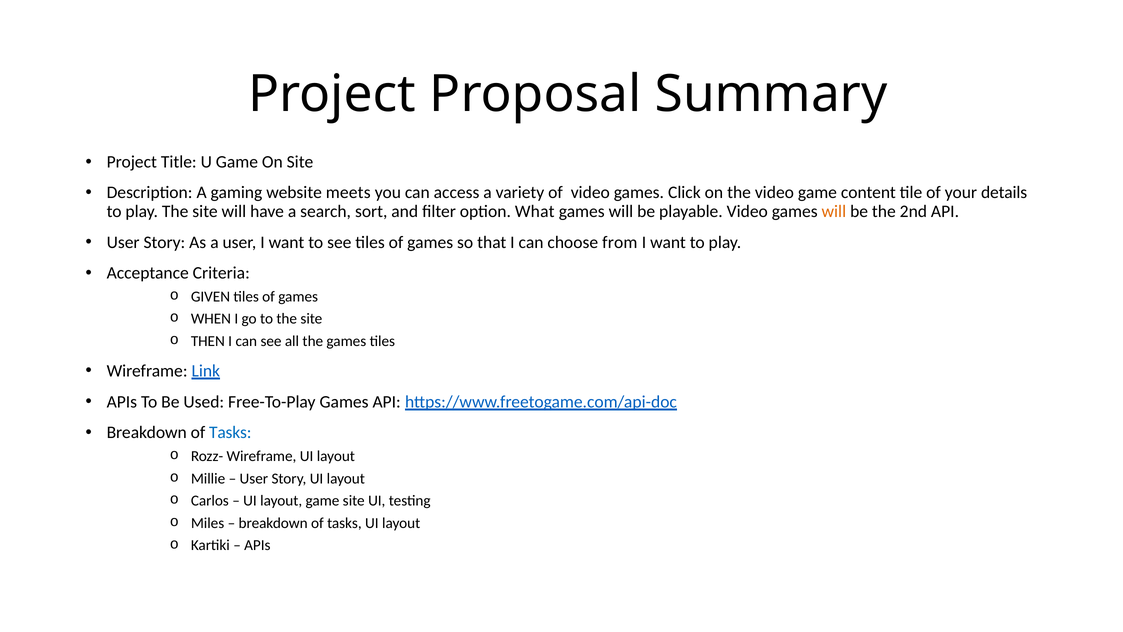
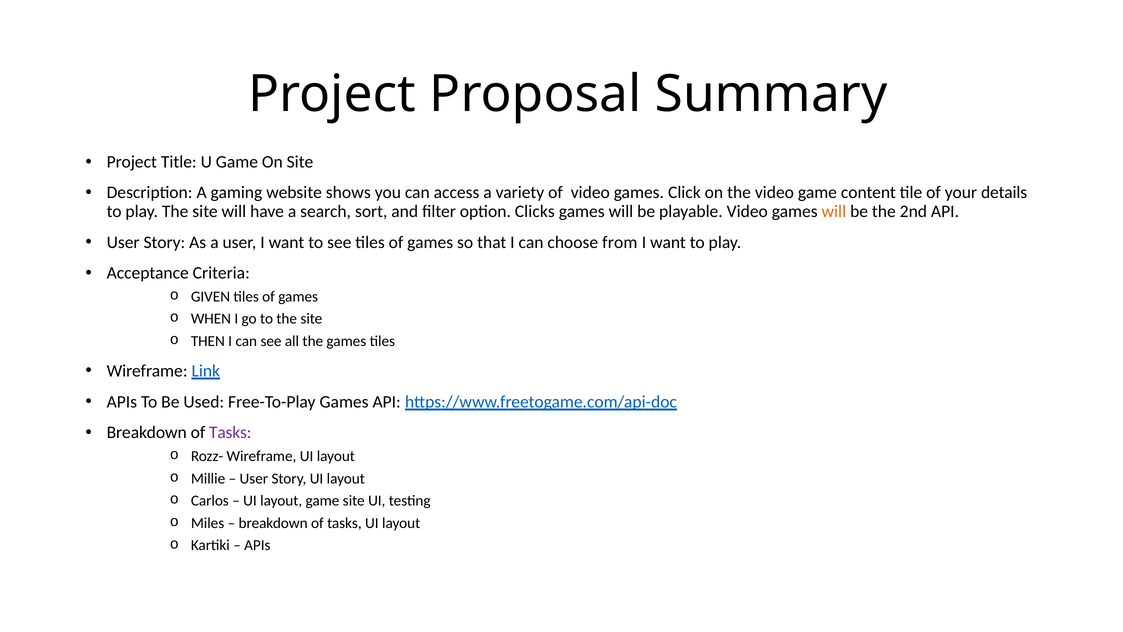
meets: meets -> shows (348, 193)
What: What -> Clicks (535, 212)
Tasks colour: blue -> purple (230, 432)
